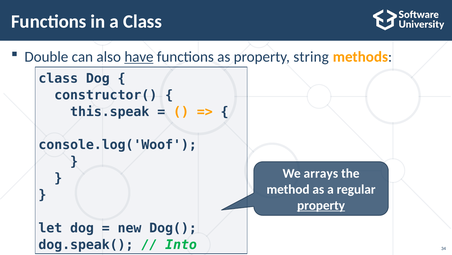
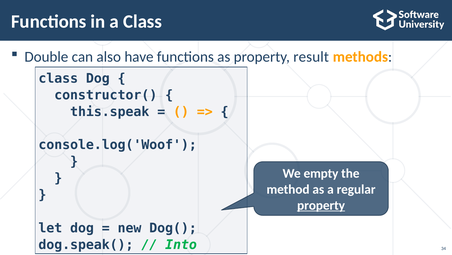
have underline: present -> none (139, 57)
string: string -> result (311, 57)
arrays: arrays -> empty (321, 173)
